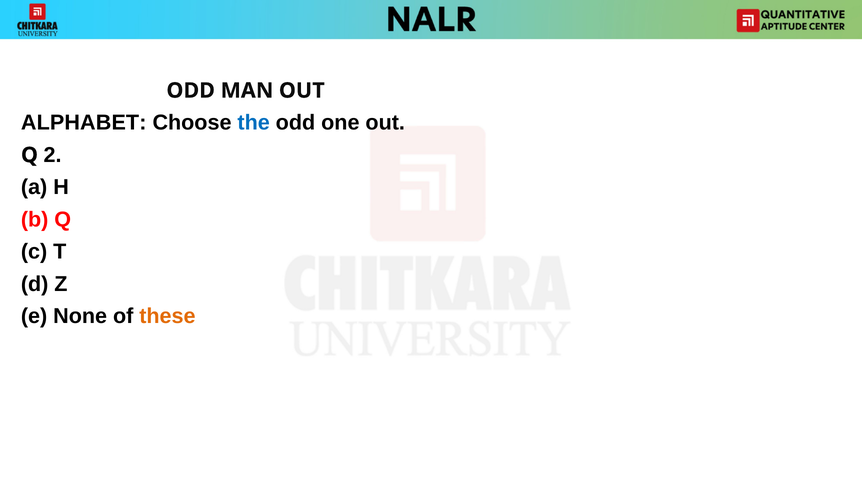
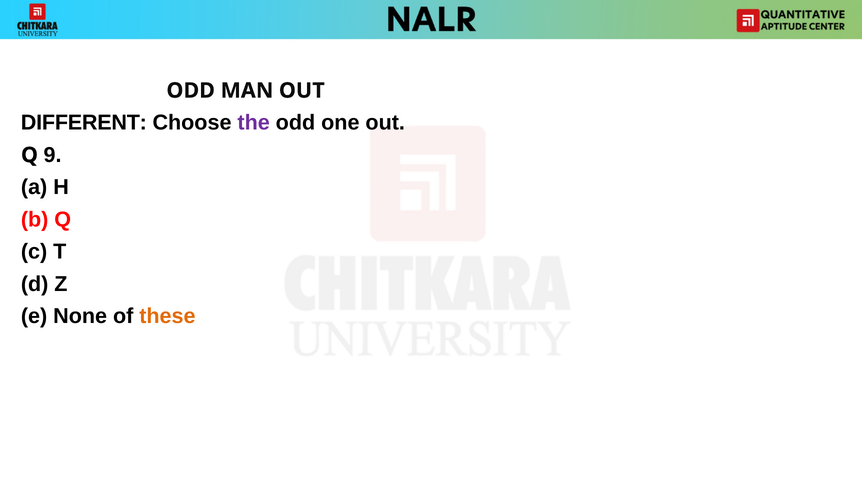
ALPHABET: ALPHABET -> DIFFERENT (84, 123)
the colour: blue -> purple (254, 123)
2: 2 -> 9 (53, 155)
